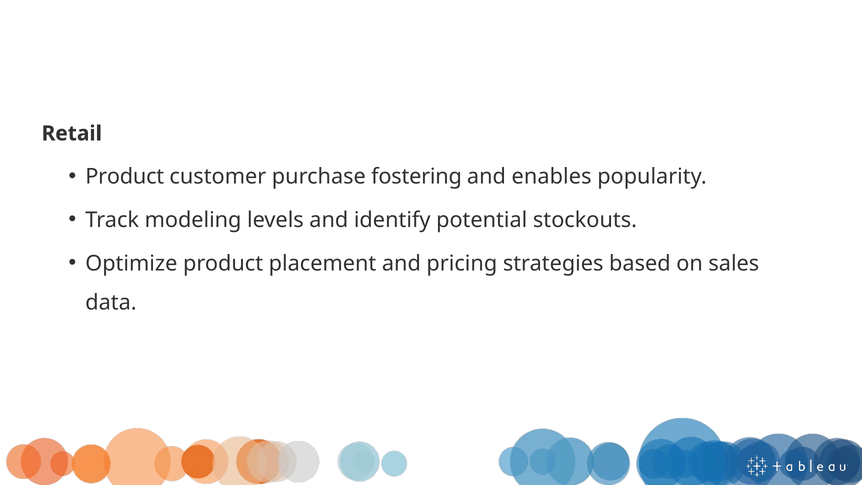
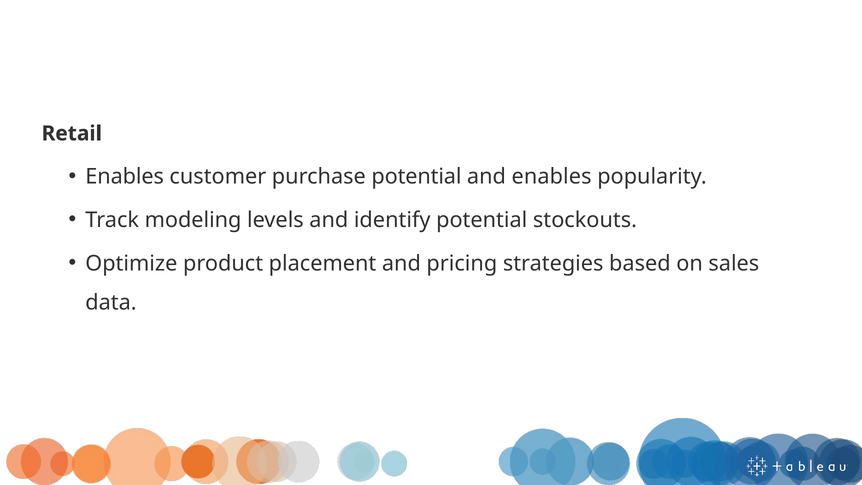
Product: Product -> Enables (125, 176)
purchase fostering: fostering -> potential (416, 176)
